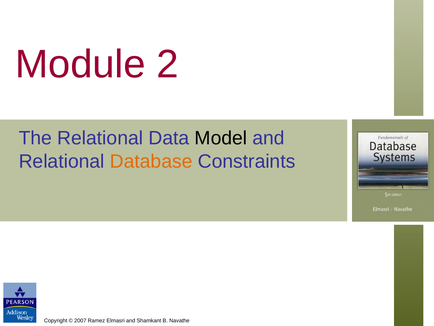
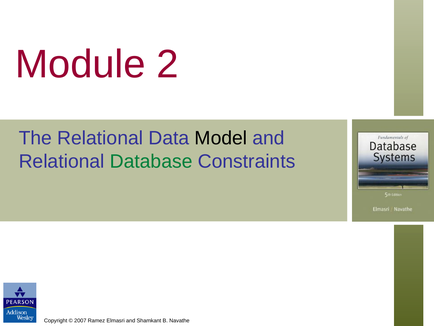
Database colour: orange -> green (151, 161)
